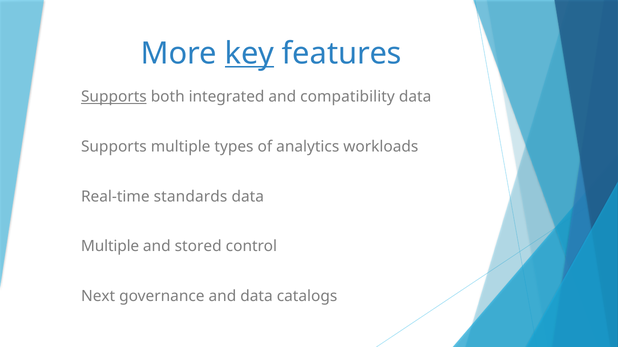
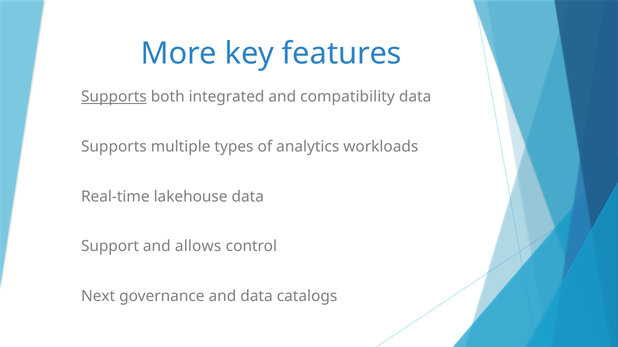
key underline: present -> none (249, 54)
standards: standards -> lakehouse (191, 197)
Multiple: Multiple -> Support (110, 247)
stored: stored -> allows (198, 247)
